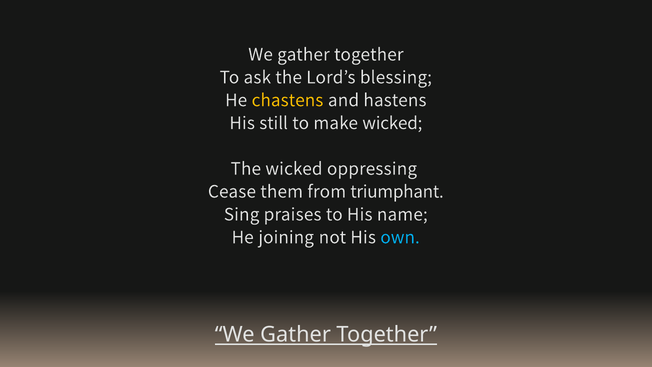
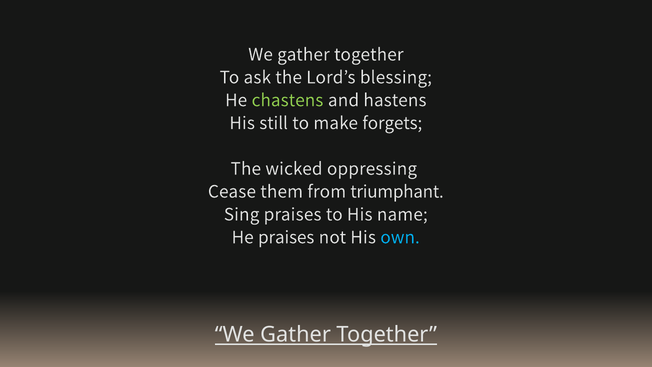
chastens colour: yellow -> light green (287, 100)
make wicked: wicked -> forgets (392, 123)
He joining: joining -> praises (286, 237)
